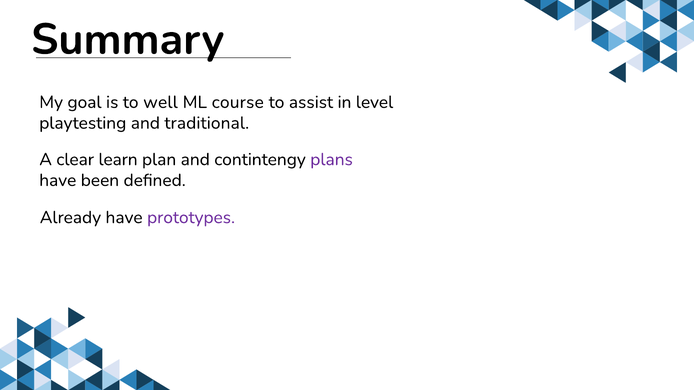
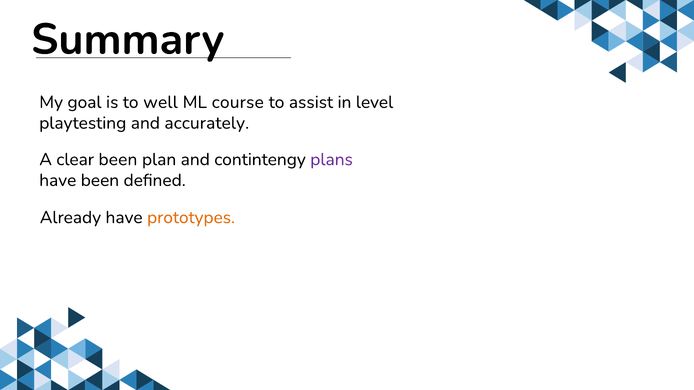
traditional: traditional -> accurately (207, 123)
clear learn: learn -> been (118, 160)
prototypes colour: purple -> orange (191, 218)
